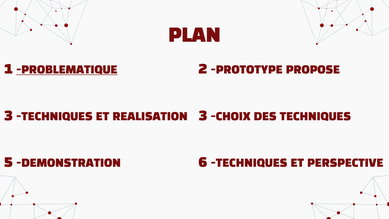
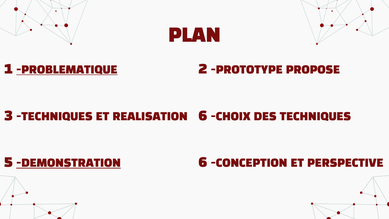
REALISATION 3: 3 -> 6 (203, 115)
DEMONSTRATION underline: none -> present (68, 163)
6 TECHNIQUES: TECHNIQUES -> CONCEPTION (249, 163)
